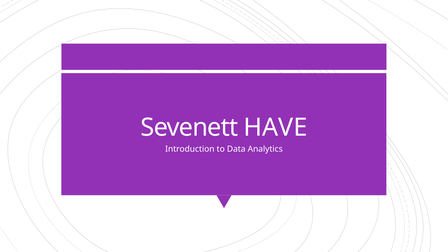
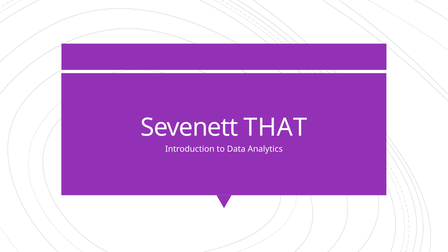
HAVE: HAVE -> THAT (275, 127)
